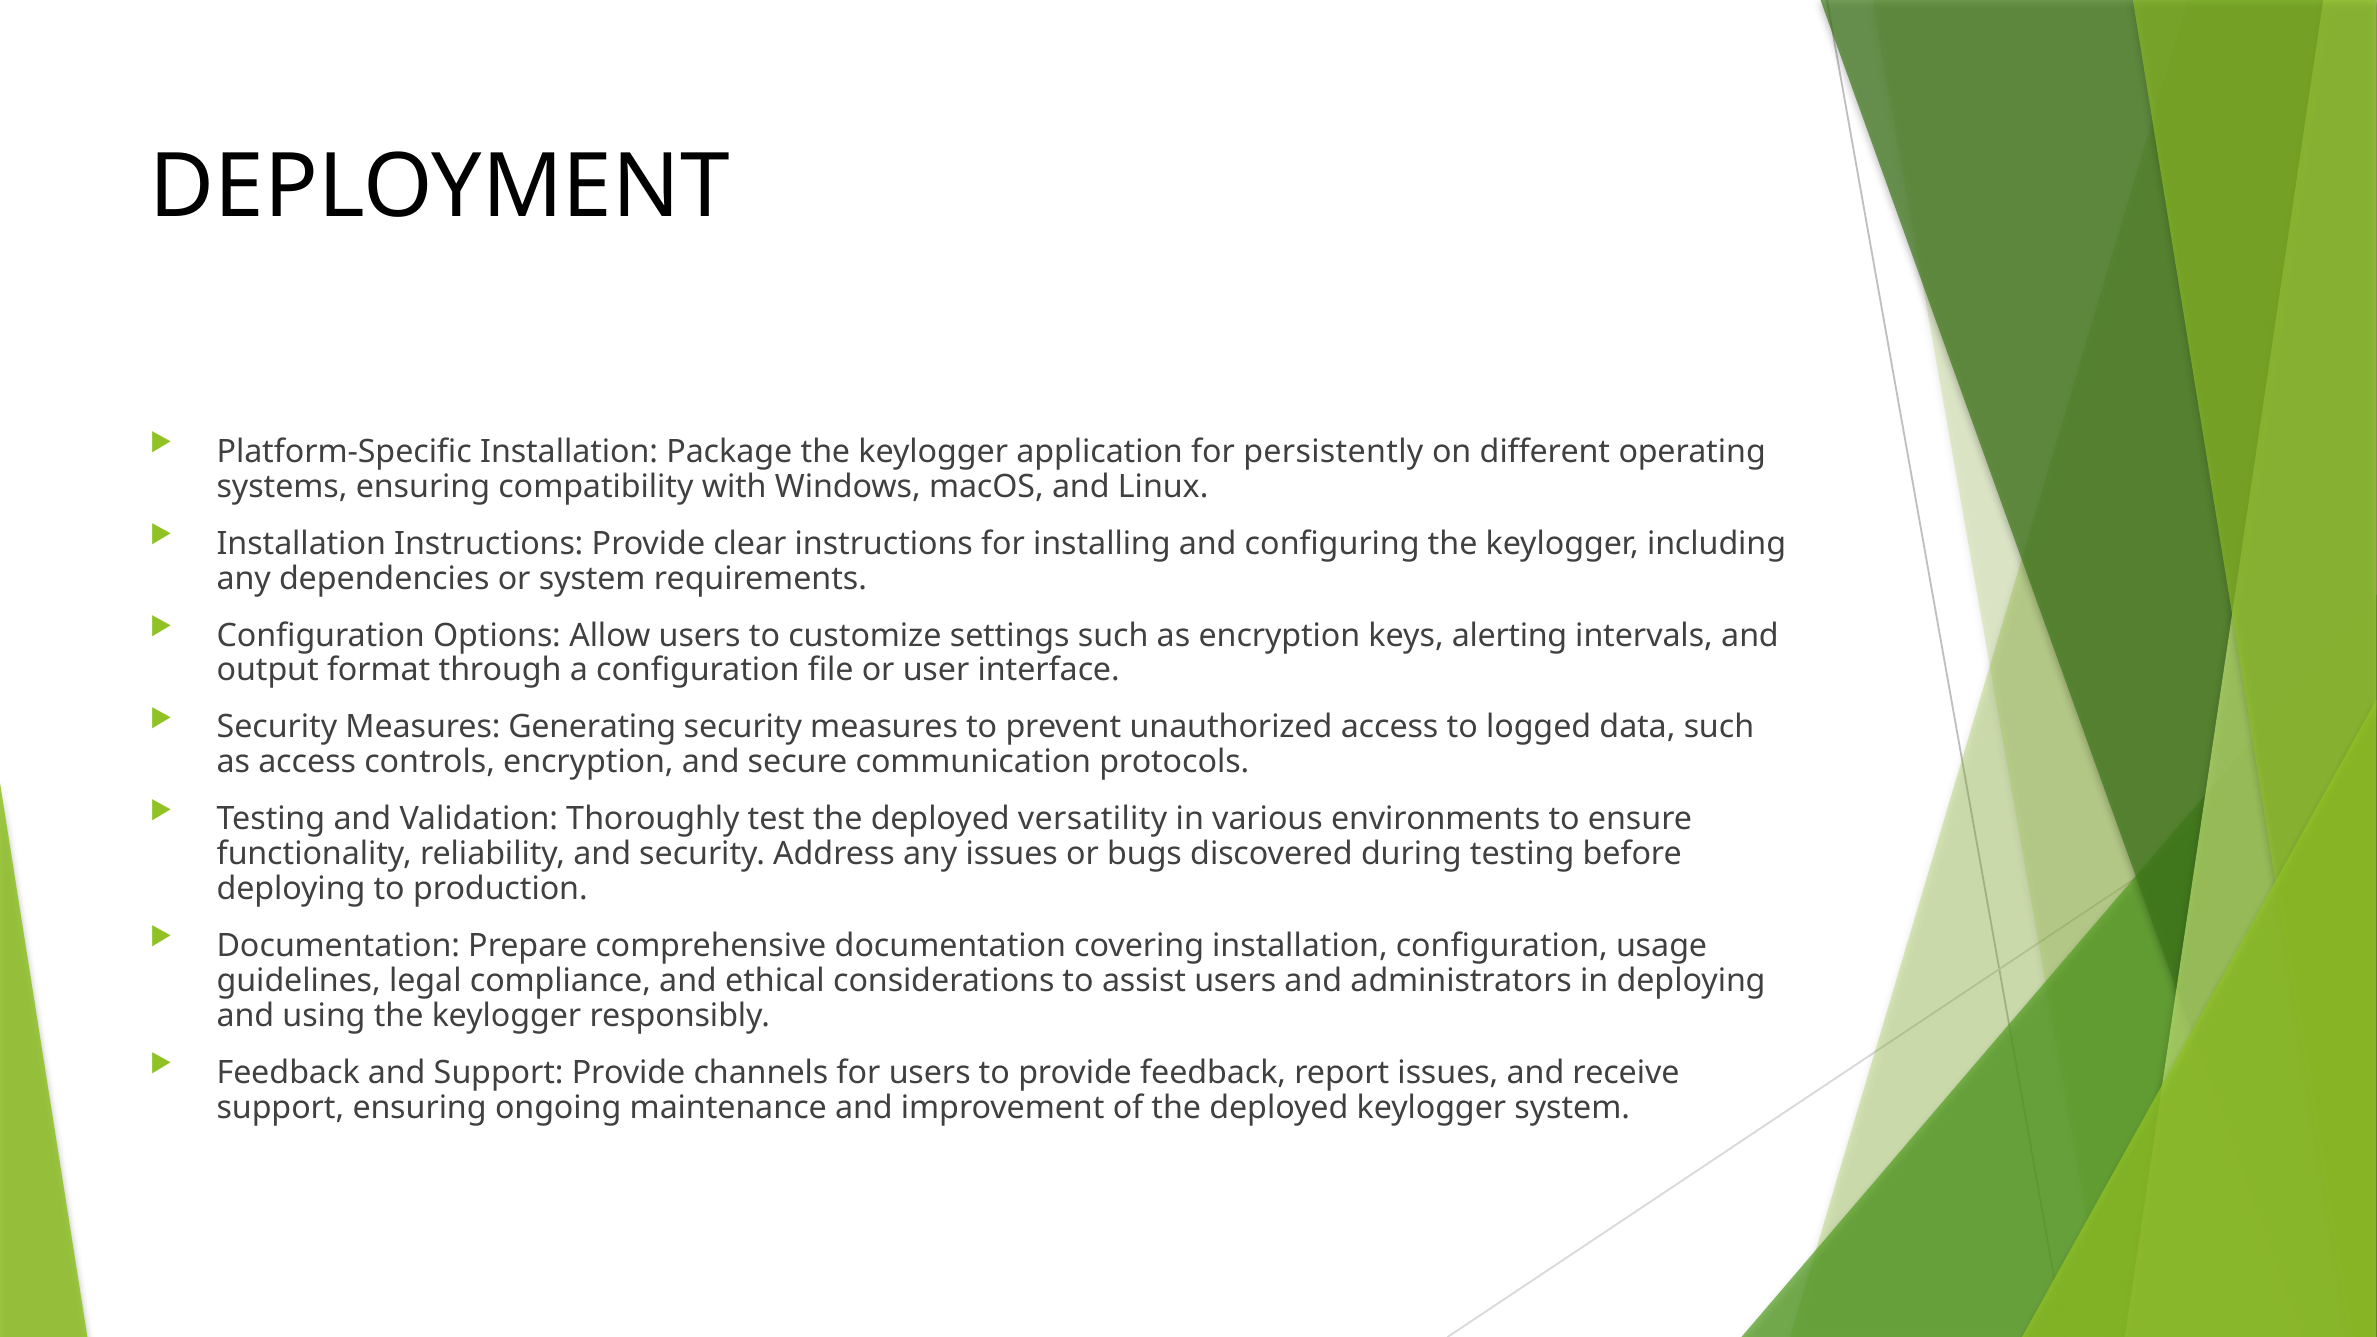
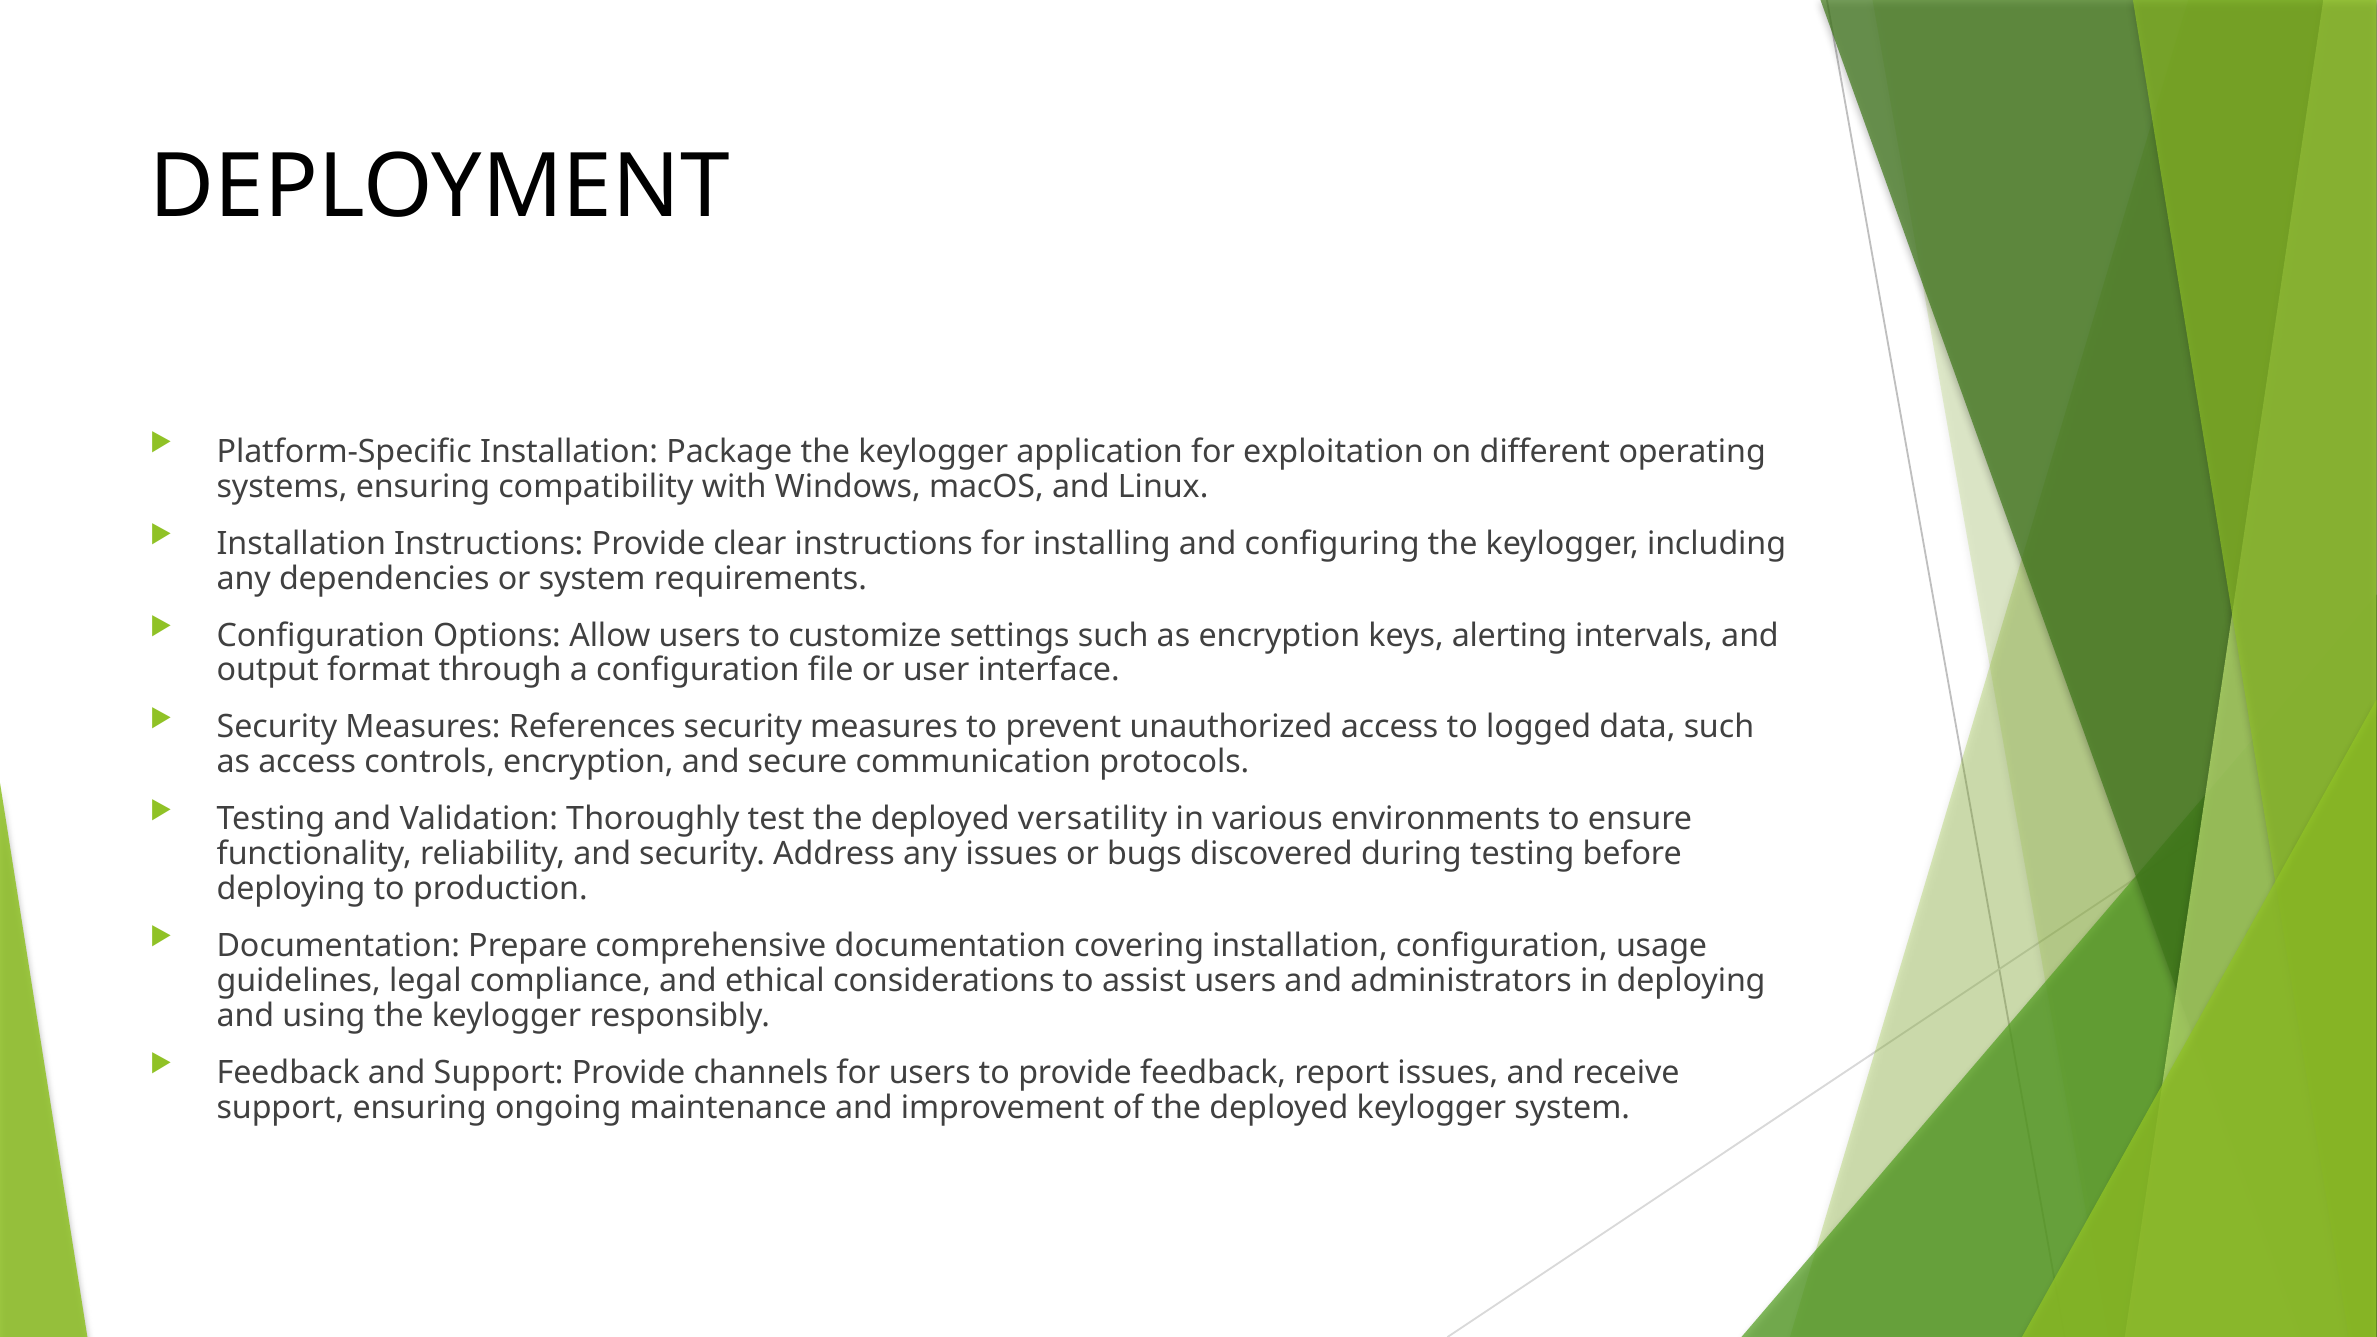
persistently: persistently -> exploitation (1333, 452)
Generating: Generating -> References (592, 727)
